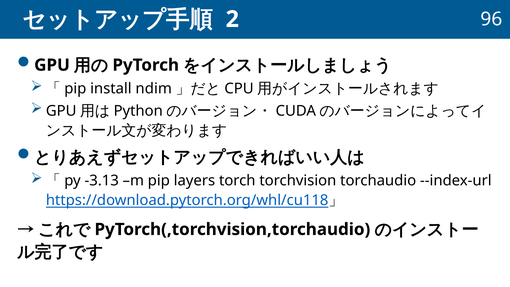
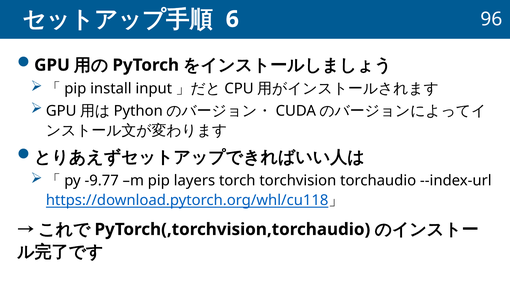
2: 2 -> 6 (232, 19)
ndim: ndim -> input (154, 88)
-3.13: -3.13 -> -9.77 (102, 180)
